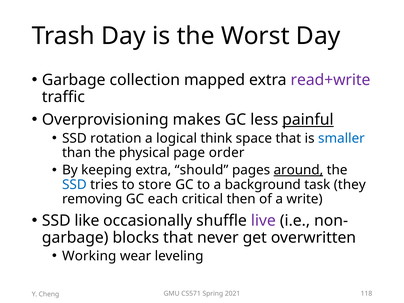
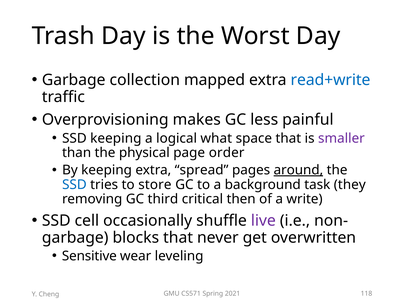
read+write colour: purple -> blue (331, 80)
painful underline: present -> none (308, 120)
SSD rotation: rotation -> keeping (116, 138)
think: think -> what (216, 138)
smaller colour: blue -> purple (341, 138)
should: should -> spread (202, 170)
each: each -> third (163, 199)
like: like -> cell (87, 221)
Working: Working -> Sensitive (89, 256)
